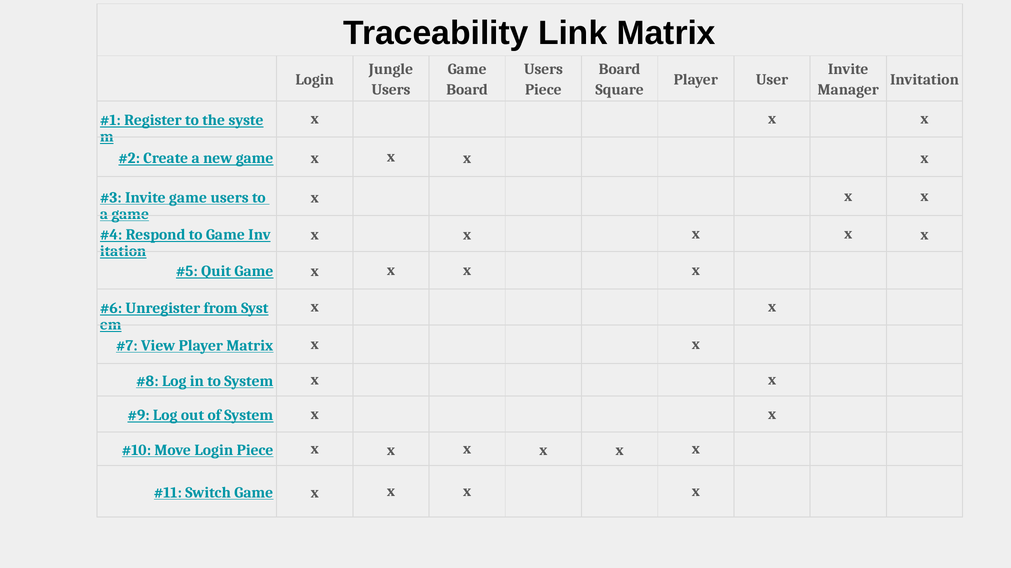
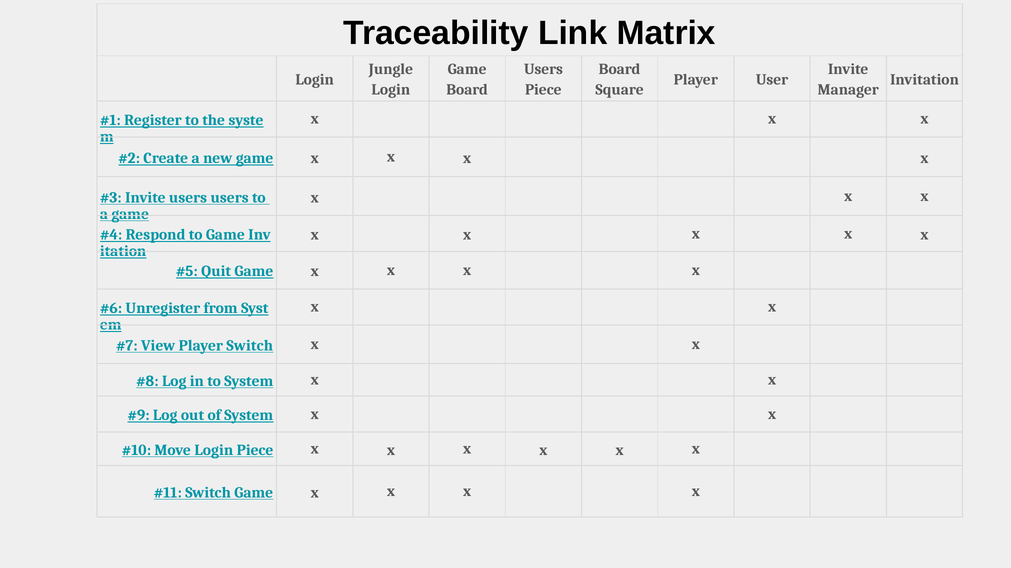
Users: Users -> Login (391, 90)
Invite game: game -> users (188, 198)
Player Matrix: Matrix -> Switch (250, 346)
